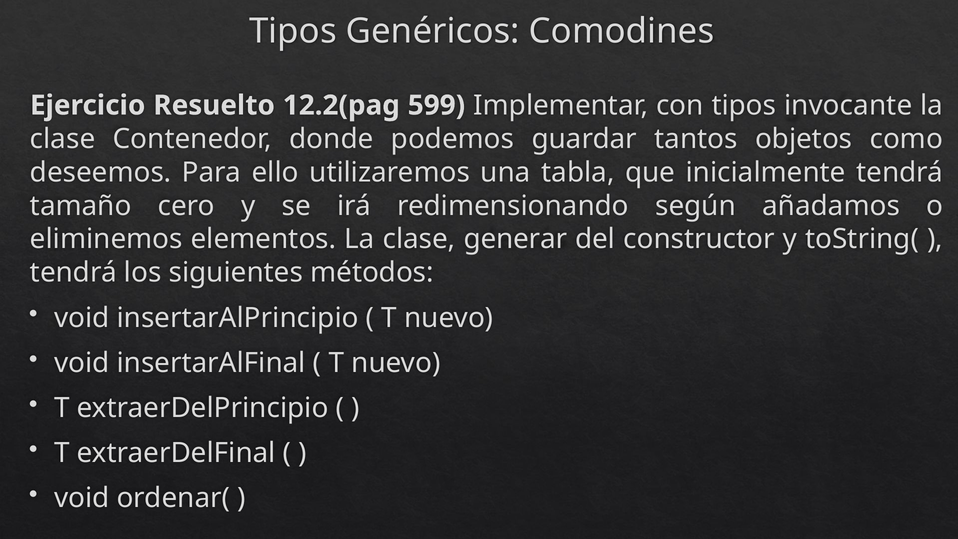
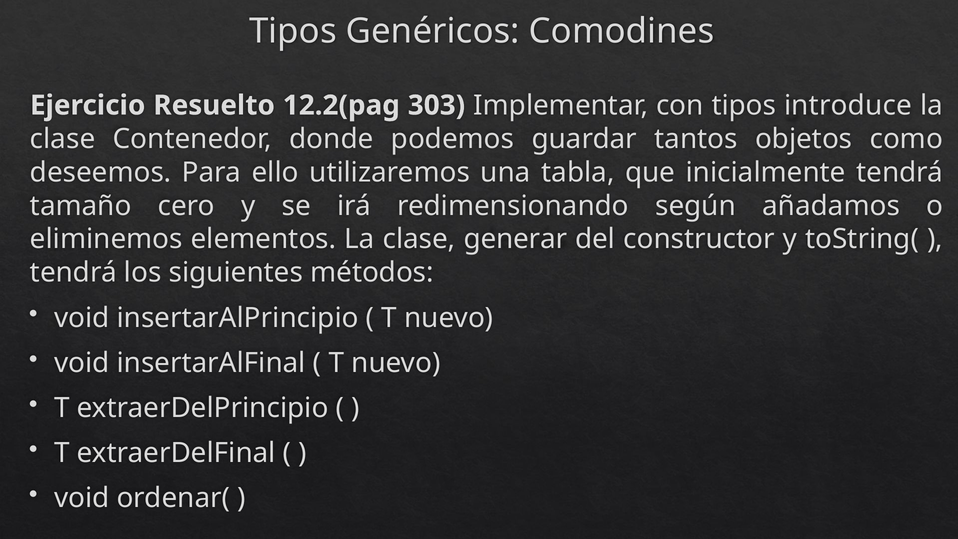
599: 599 -> 303 (436, 105)
invocante: invocante -> introduce (848, 105)
